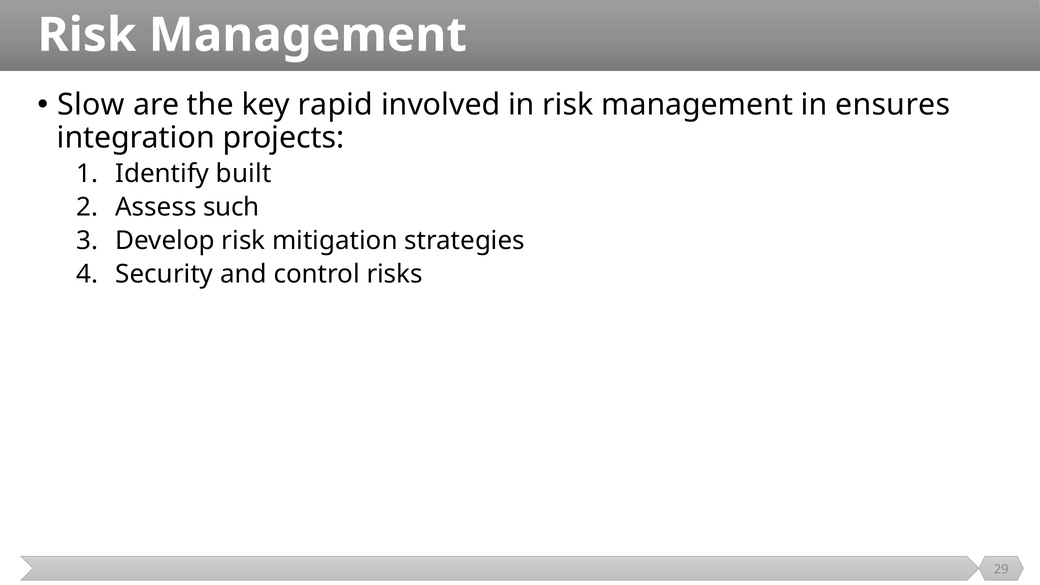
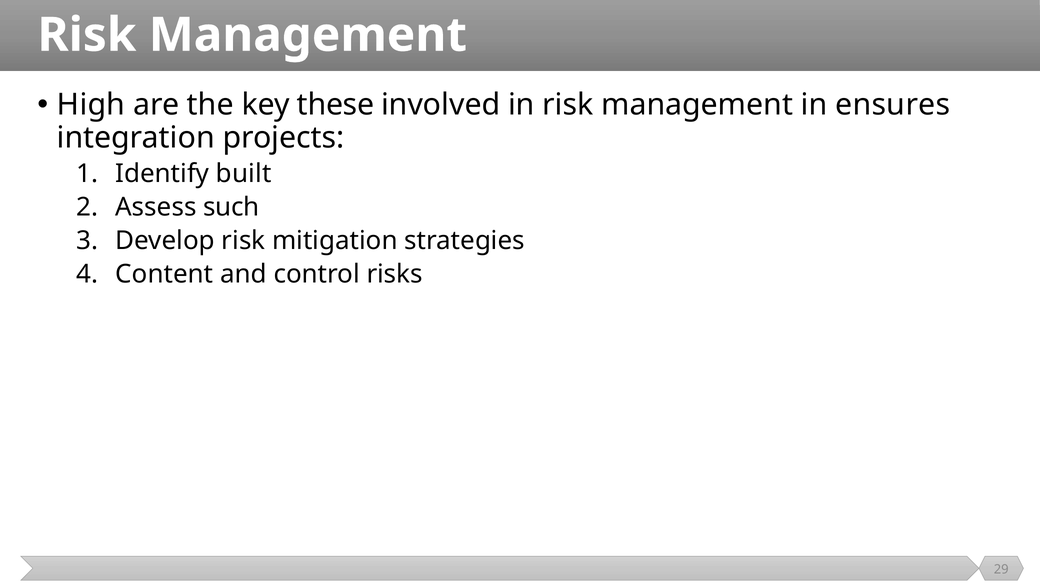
Slow: Slow -> High (91, 105)
rapid: rapid -> these (336, 105)
Security: Security -> Content (164, 274)
